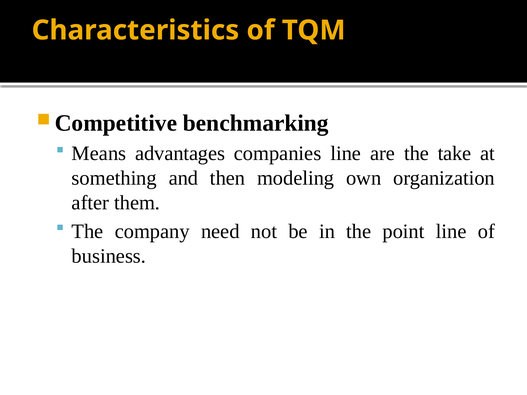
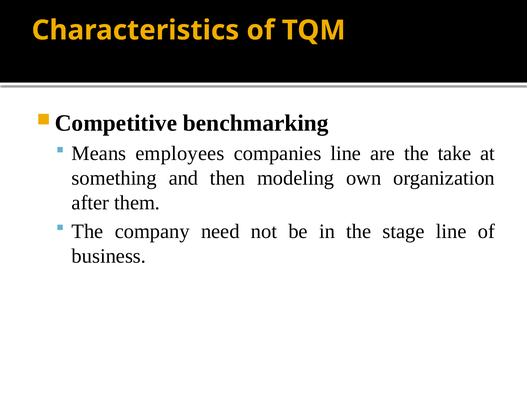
advantages: advantages -> employees (180, 154)
point: point -> stage (404, 231)
